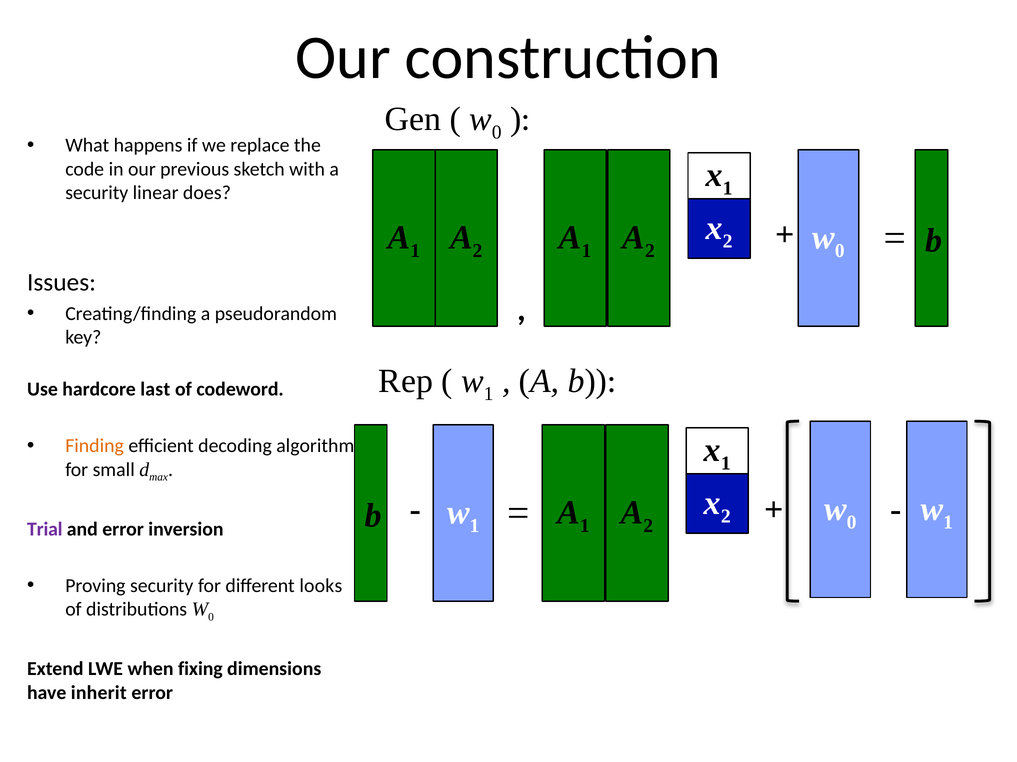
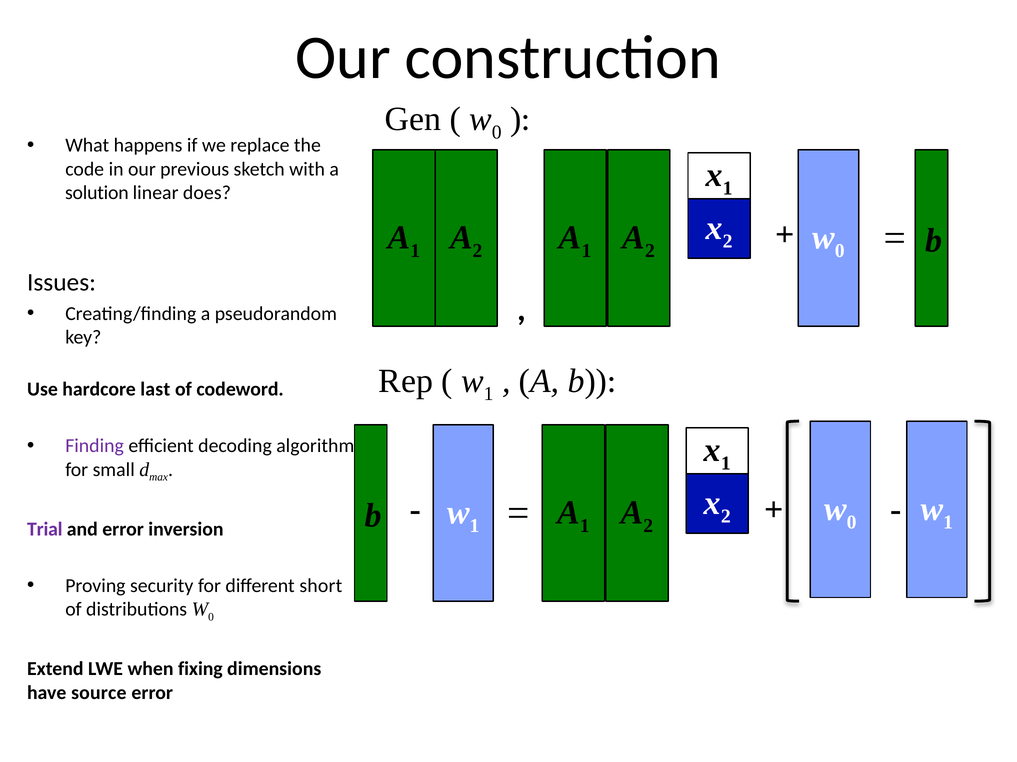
security: security -> solution (97, 193)
Finding colour: orange -> purple (95, 446)
looks: looks -> short (321, 586)
inherit: inherit -> source (99, 693)
